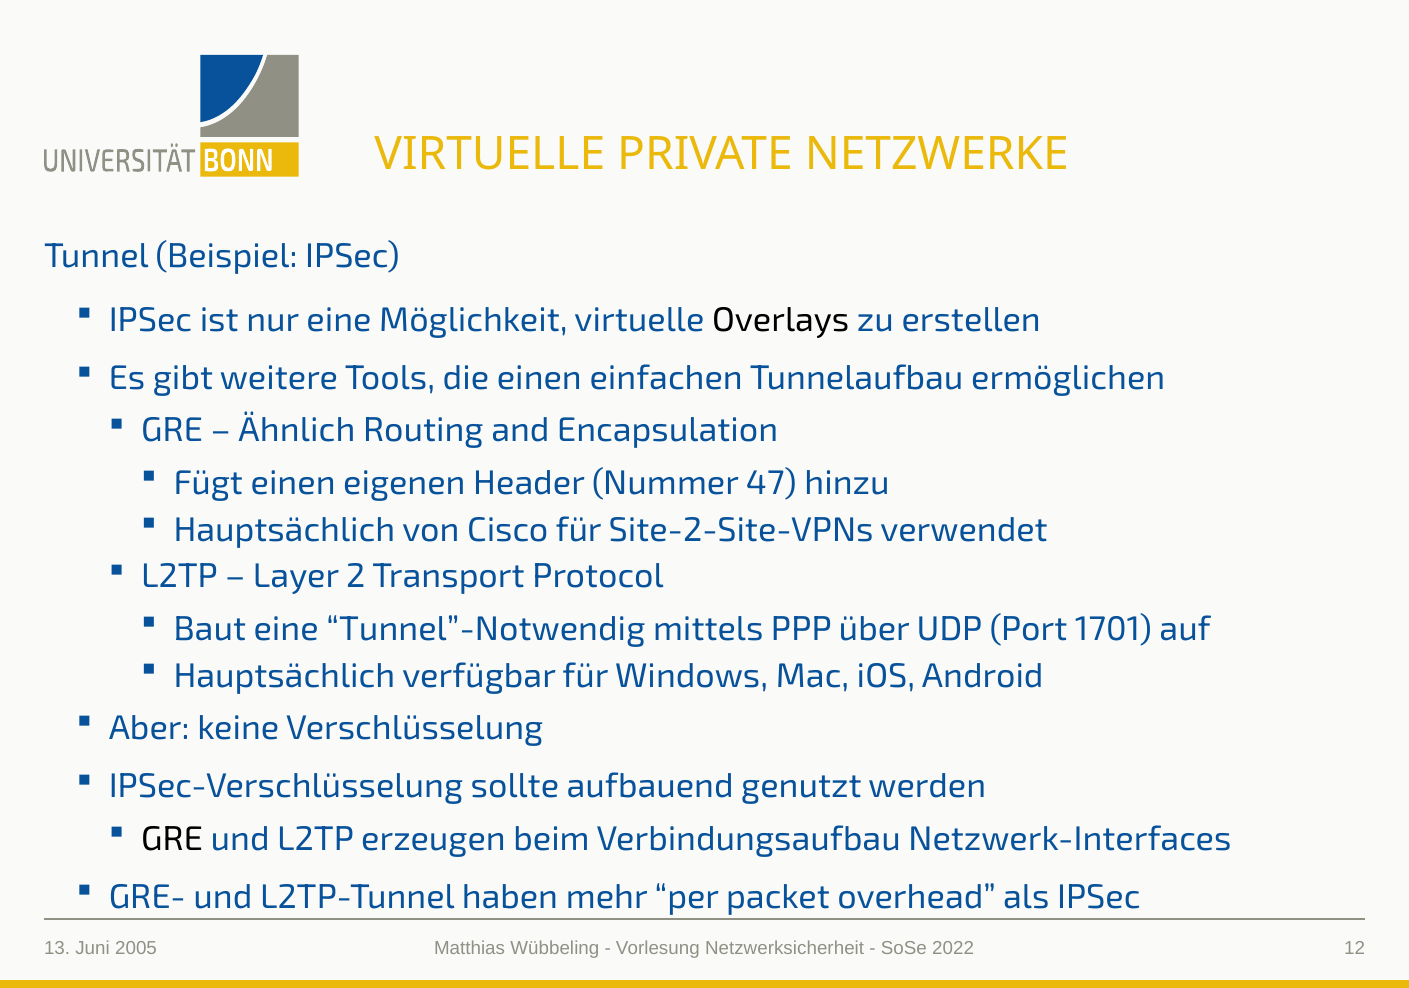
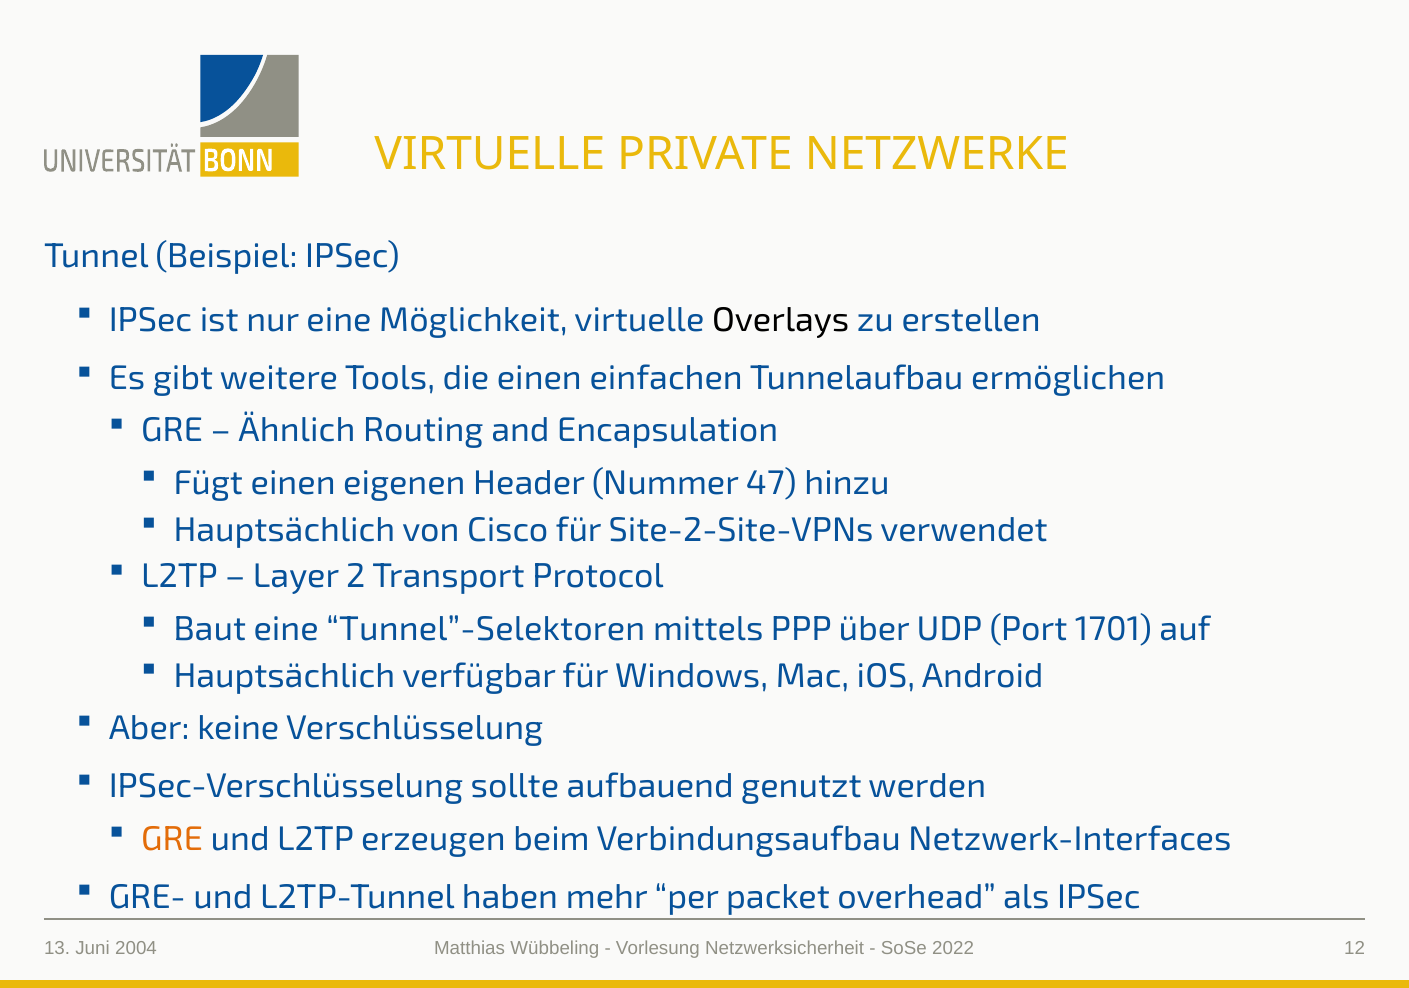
Tunnel”-Notwendig: Tunnel”-Notwendig -> Tunnel”-Selektoren (486, 629)
GRE colour: black -> orange (172, 839)
2005: 2005 -> 2004 (136, 948)
